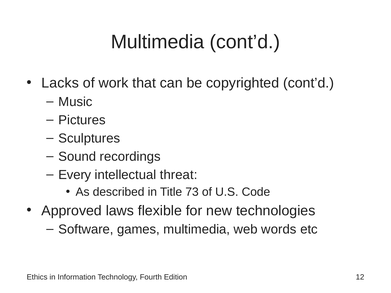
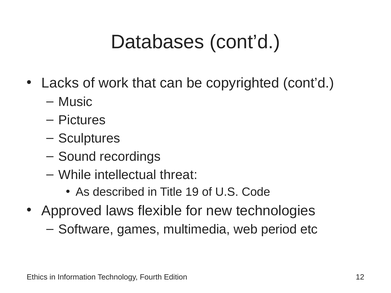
Multimedia: Multimedia -> Databases (157, 42)
Every: Every -> While (75, 175)
73: 73 -> 19 (192, 192)
words: words -> period (279, 230)
